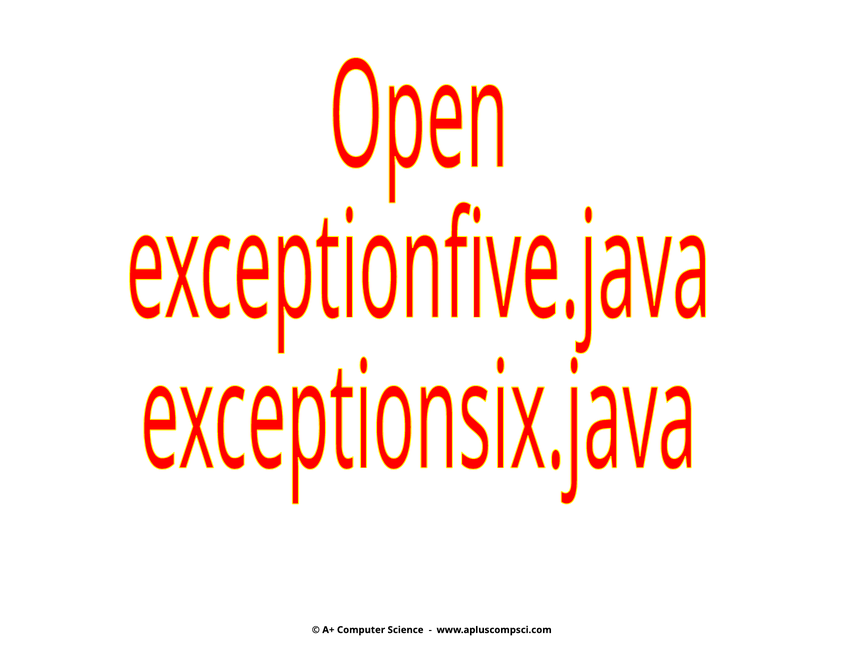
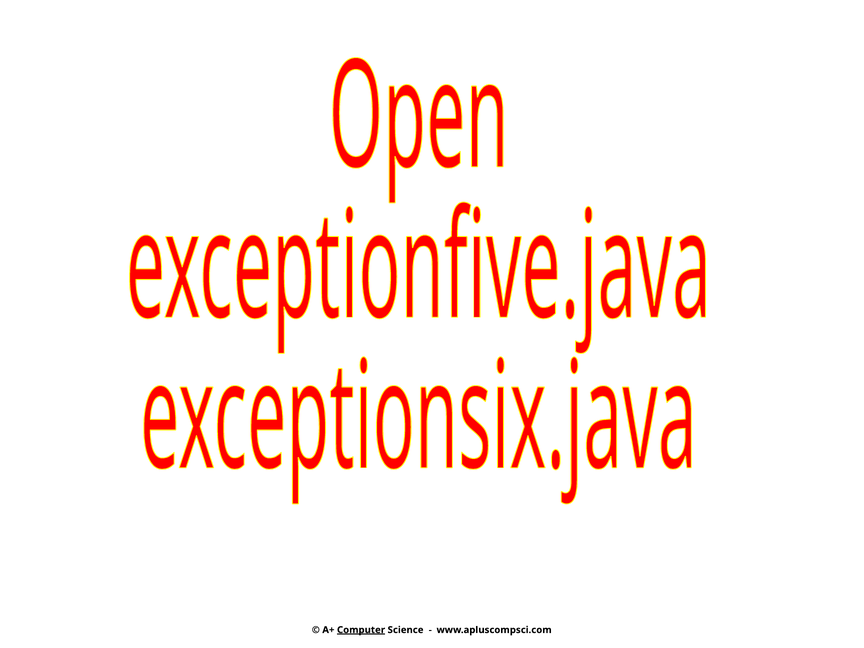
Computer underline: none -> present (361, 630)
